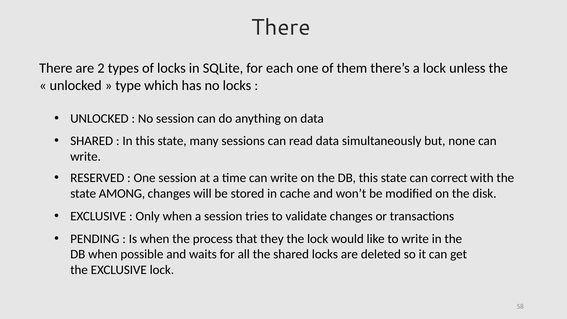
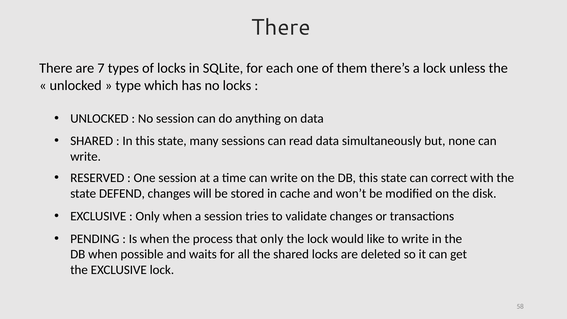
2: 2 -> 7 (101, 68)
AMONG: AMONG -> DEFEND (122, 194)
that they: they -> only (272, 239)
